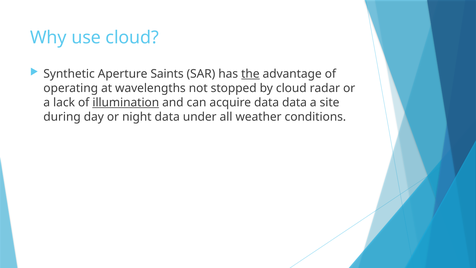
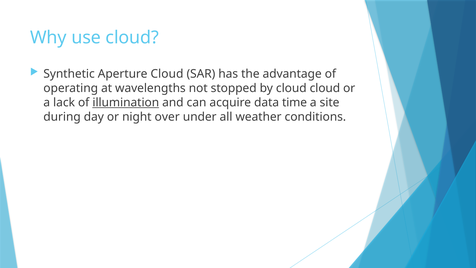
Aperture Saints: Saints -> Cloud (167, 74)
the underline: present -> none (250, 74)
cloud radar: radar -> cloud (325, 88)
data data: data -> time (295, 102)
night data: data -> over (167, 117)
